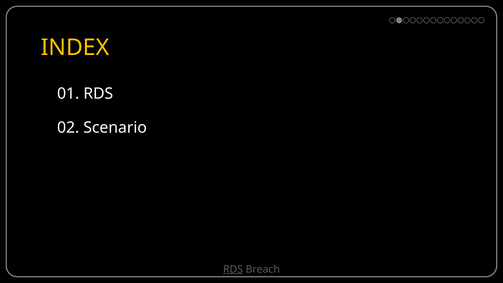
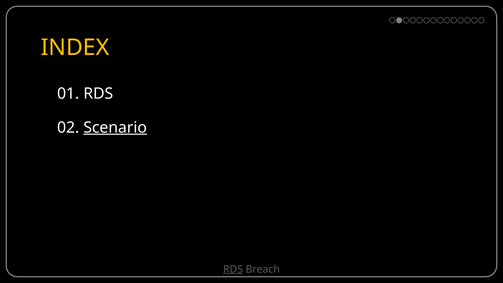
Scenario underline: none -> present (115, 127)
